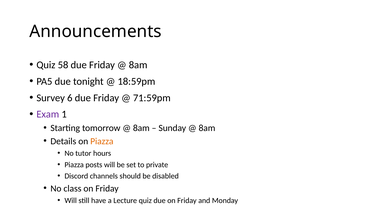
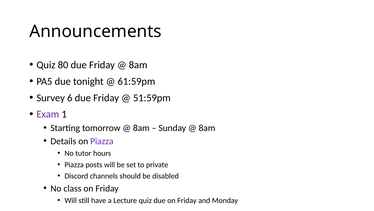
58: 58 -> 80 (63, 65)
18:59pm: 18:59pm -> 61:59pm (136, 81)
71:59pm: 71:59pm -> 51:59pm (152, 98)
Piazza colour: orange -> purple (102, 141)
